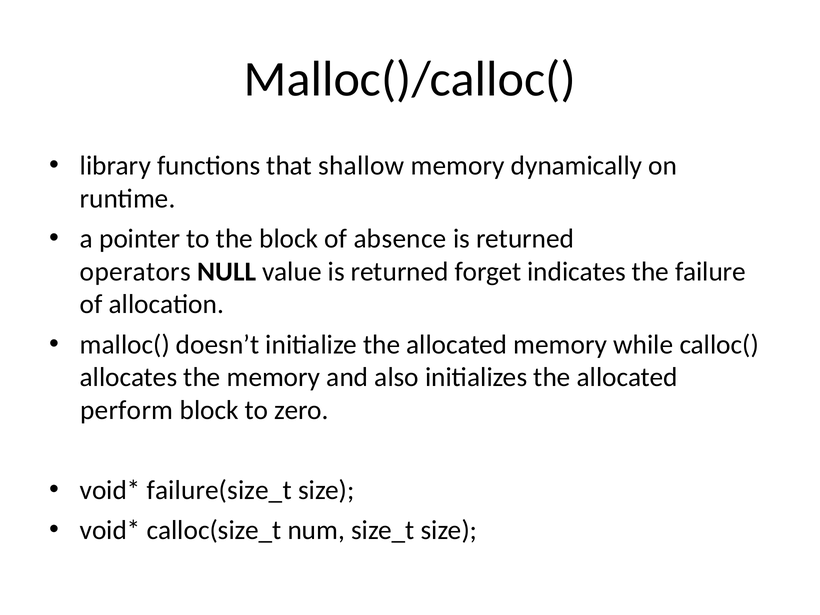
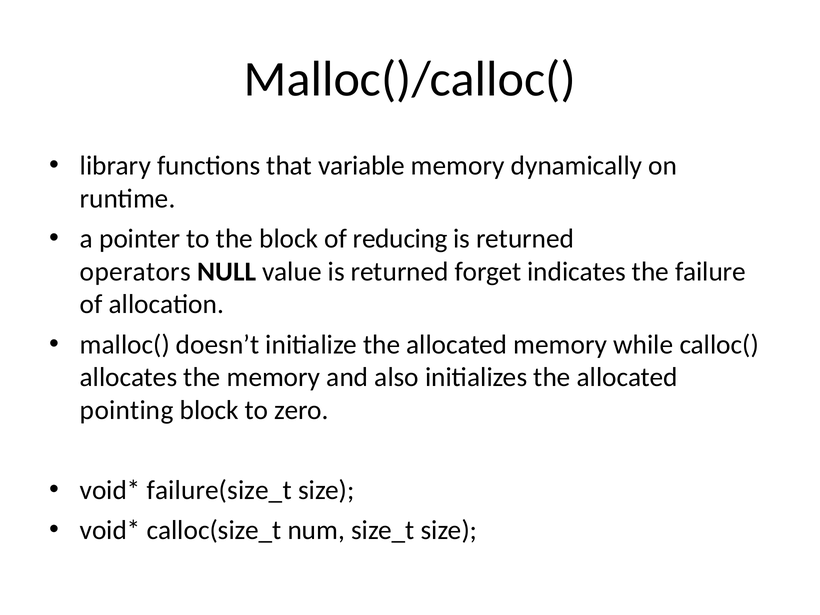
shallow: shallow -> variable (362, 166)
absence: absence -> reducing (400, 239)
perform: perform -> pointing (127, 410)
